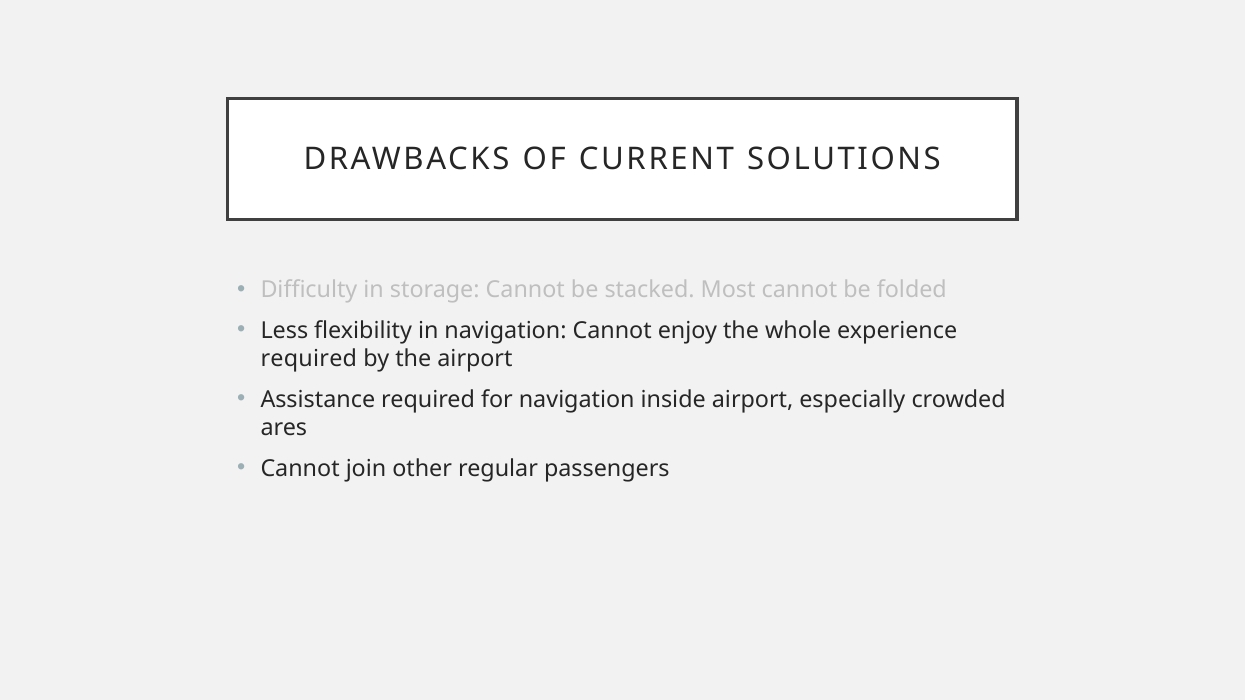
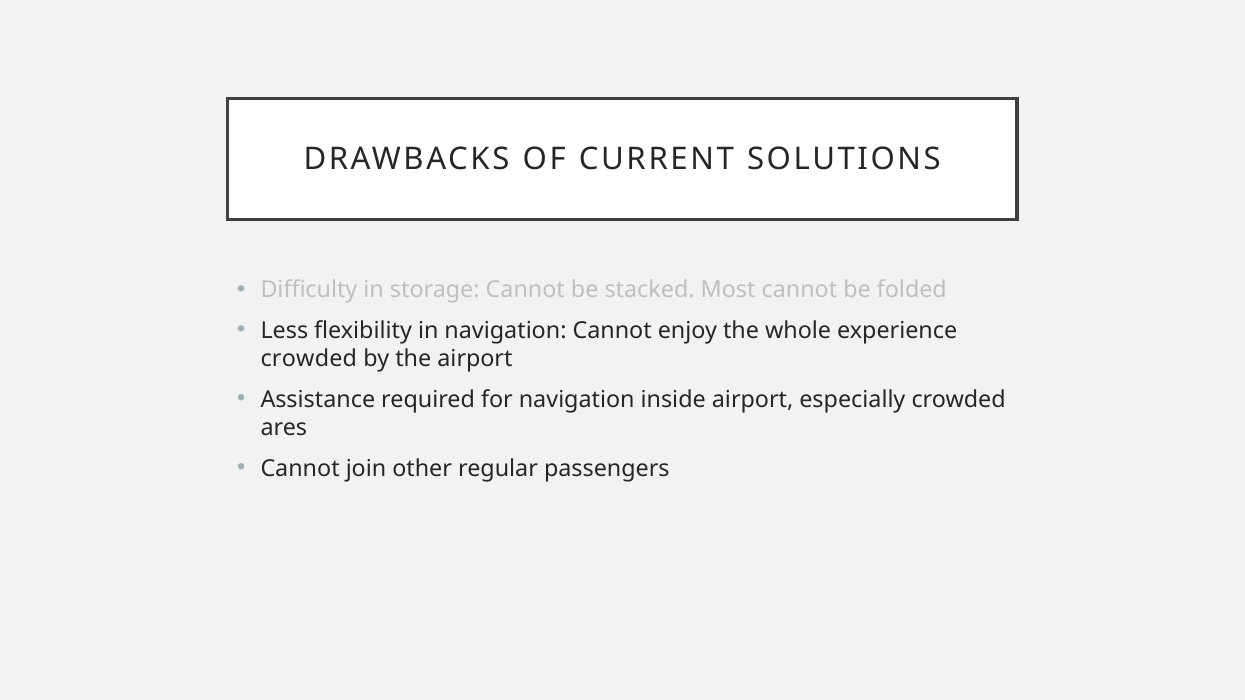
required: required -> crowded (309, 359)
